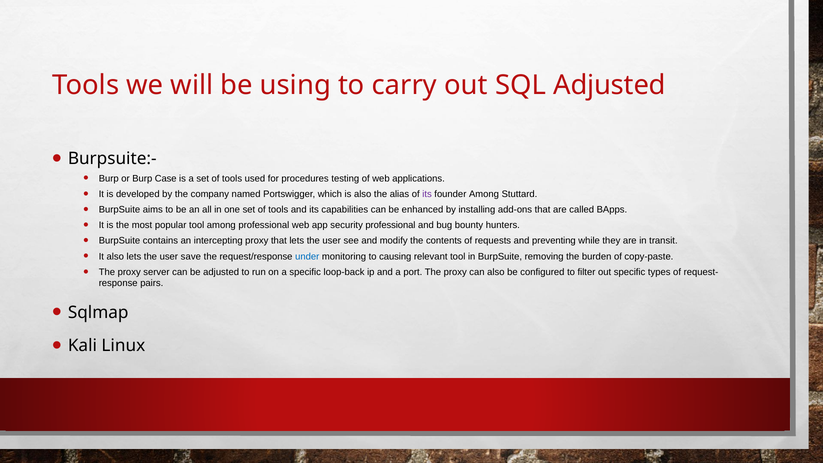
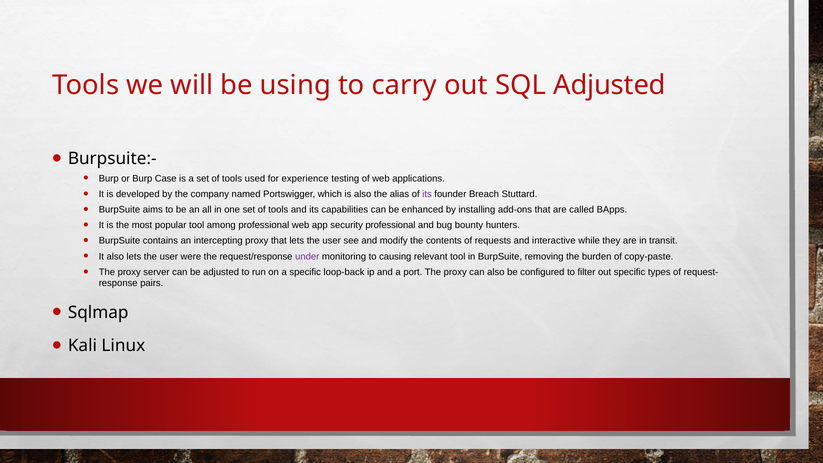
procedures: procedures -> experience (305, 178)
founder Among: Among -> Breach (484, 194)
preventing: preventing -> interactive (554, 241)
save: save -> were (191, 256)
under colour: blue -> purple (307, 256)
